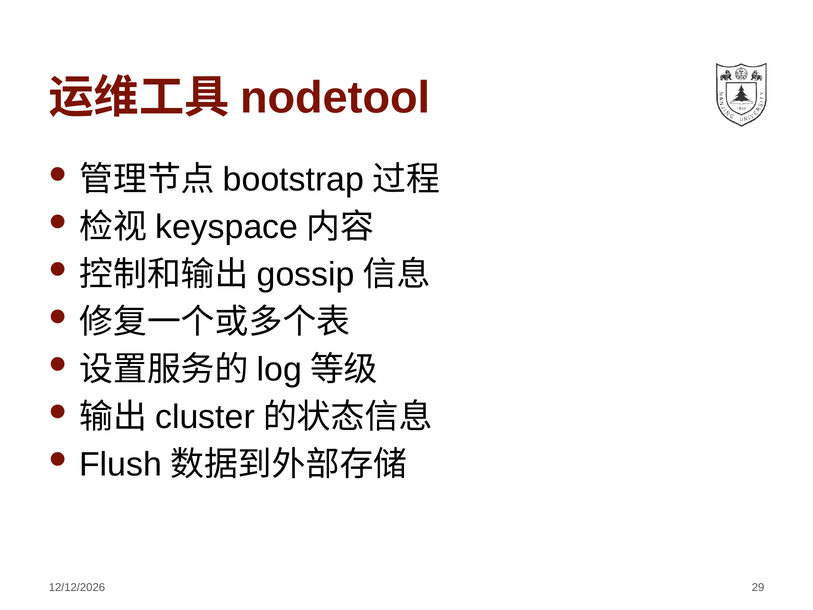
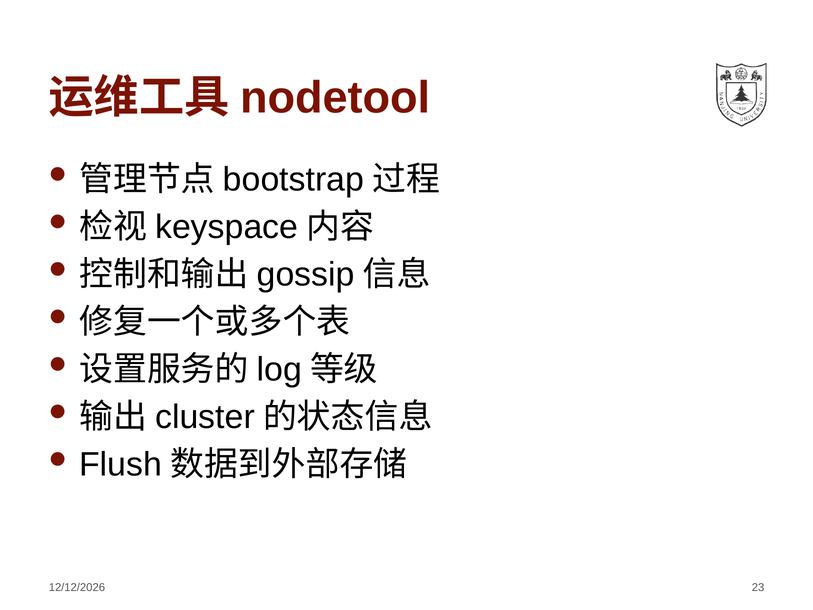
29: 29 -> 23 (758, 587)
